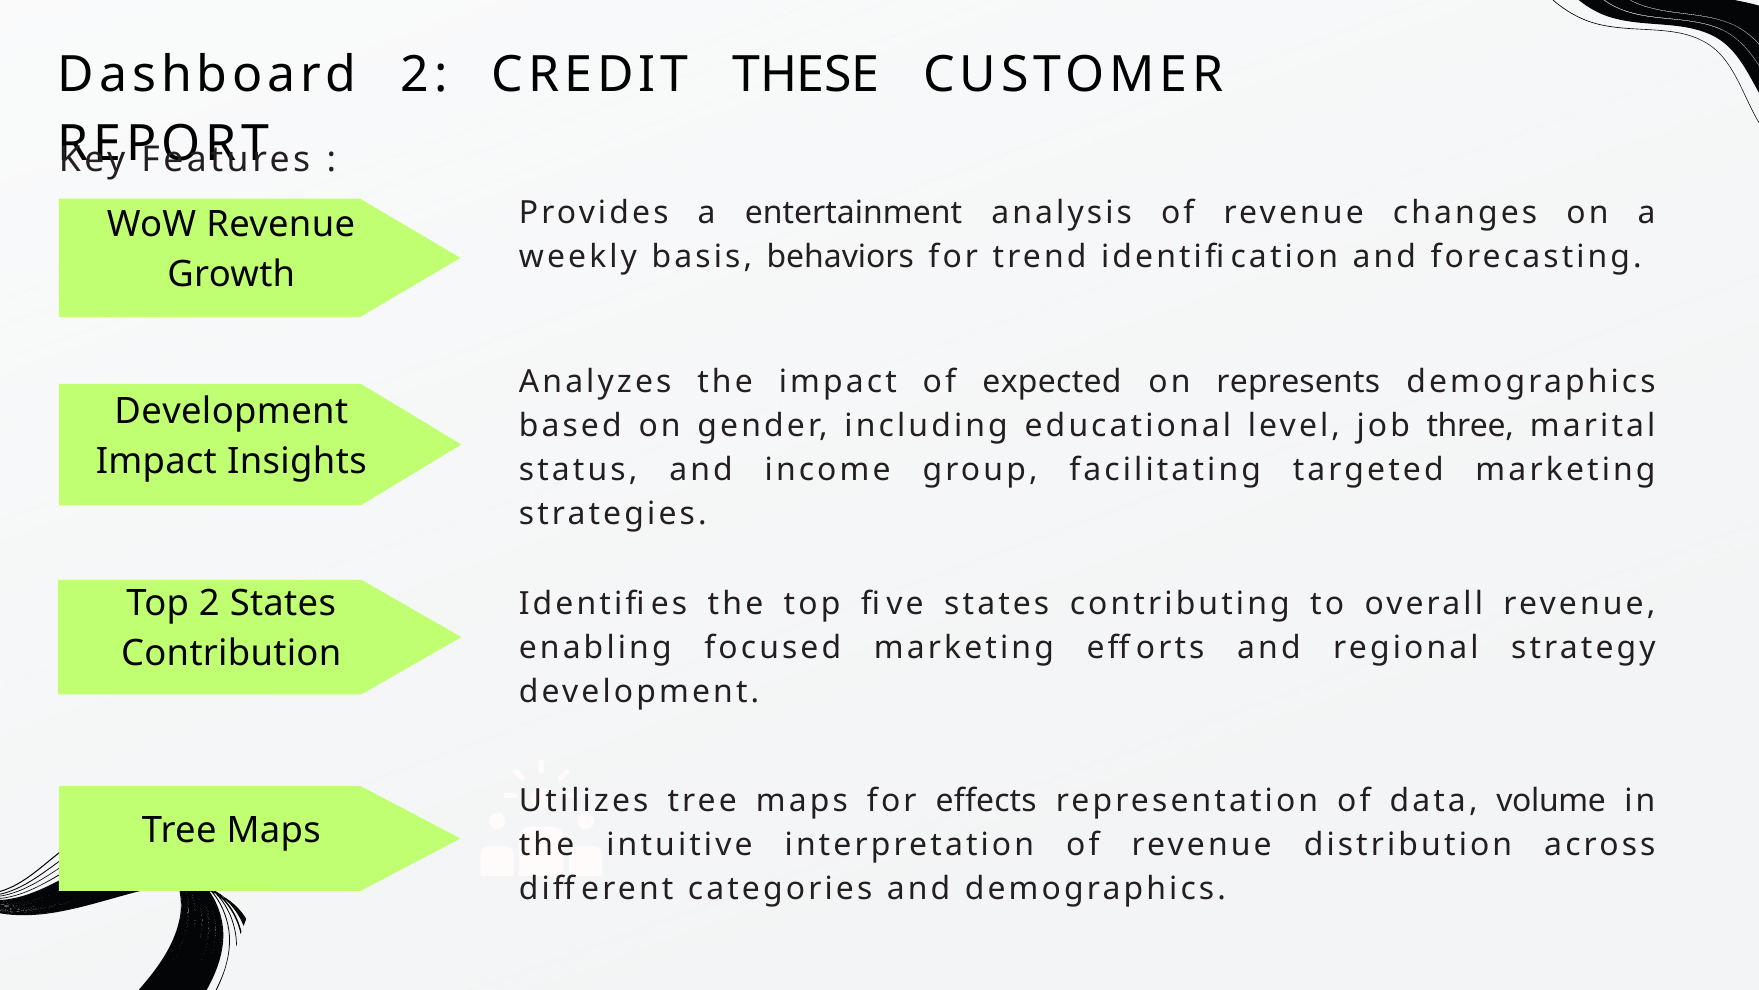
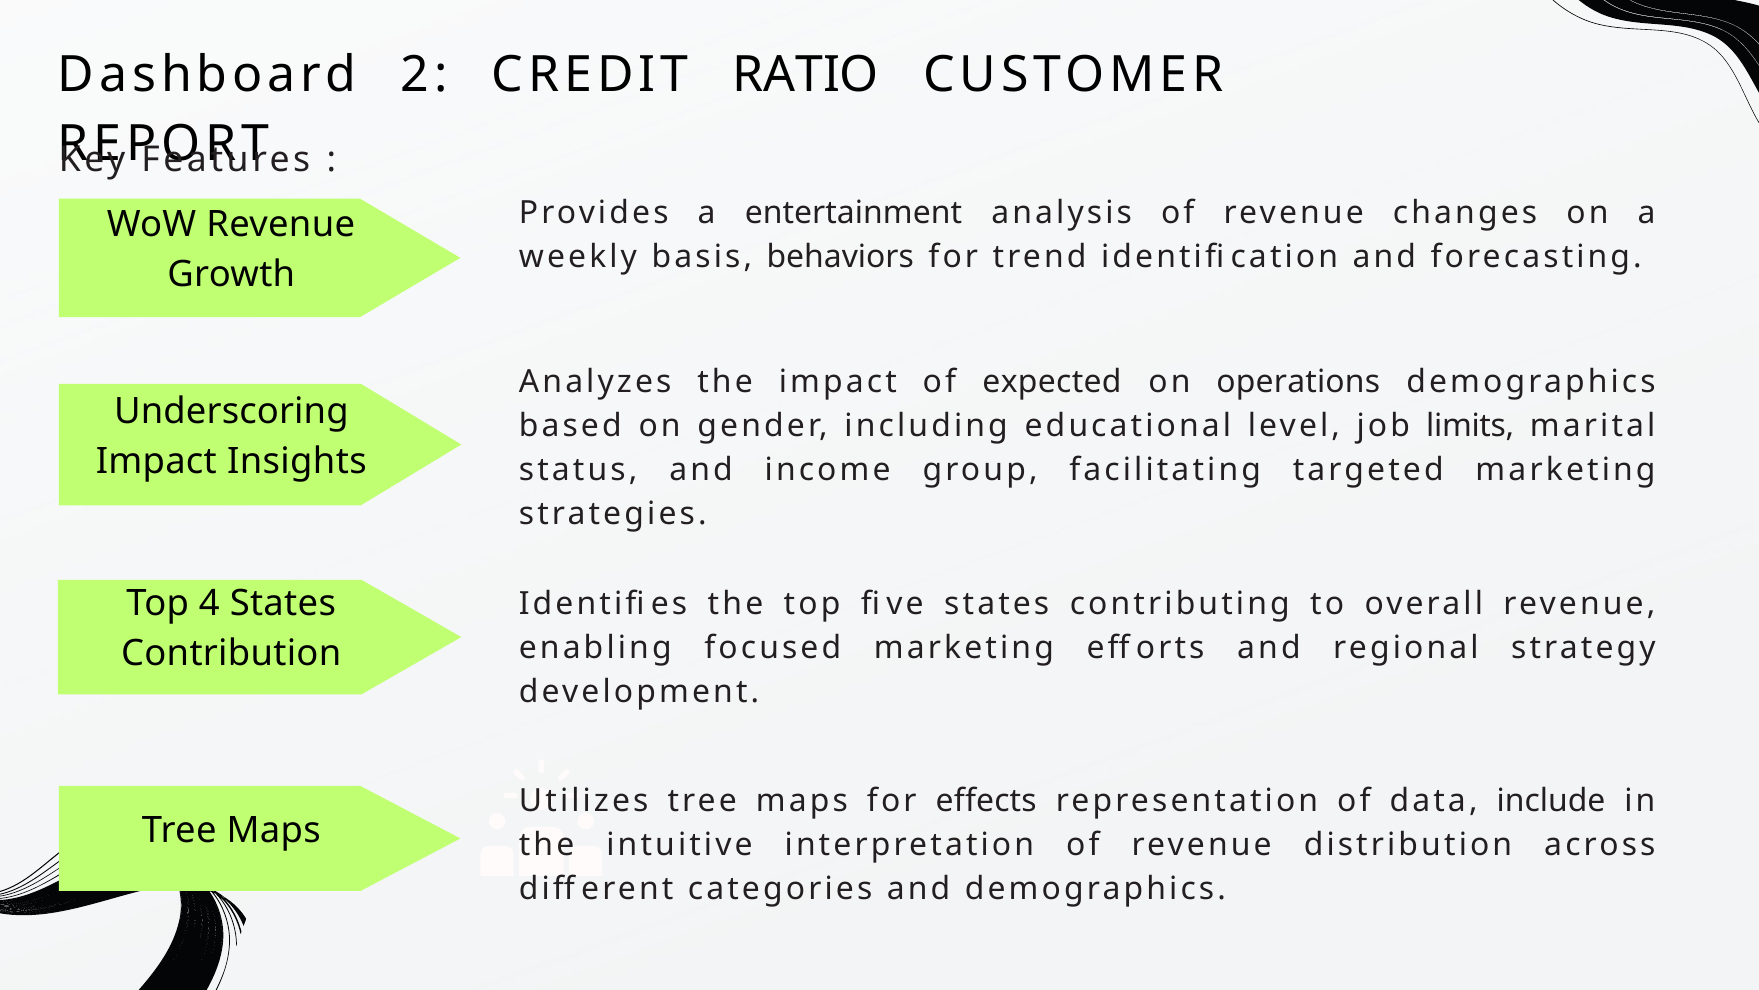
THESE: THESE -> RATIO (806, 74)
represents: represents -> operations (1298, 382)
Development: Development -> Underscoring (231, 411)
three: three -> limits (1470, 426)
Top 2: 2 -> 4 (209, 603)
volume: volume -> include (1551, 800)
